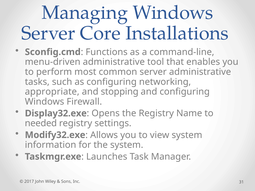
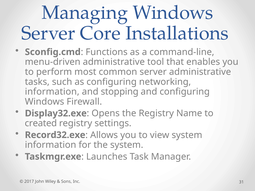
appropriate: appropriate -> information (52, 92)
needed: needed -> created (41, 123)
Modify32.exe: Modify32.exe -> Record32.exe (55, 135)
